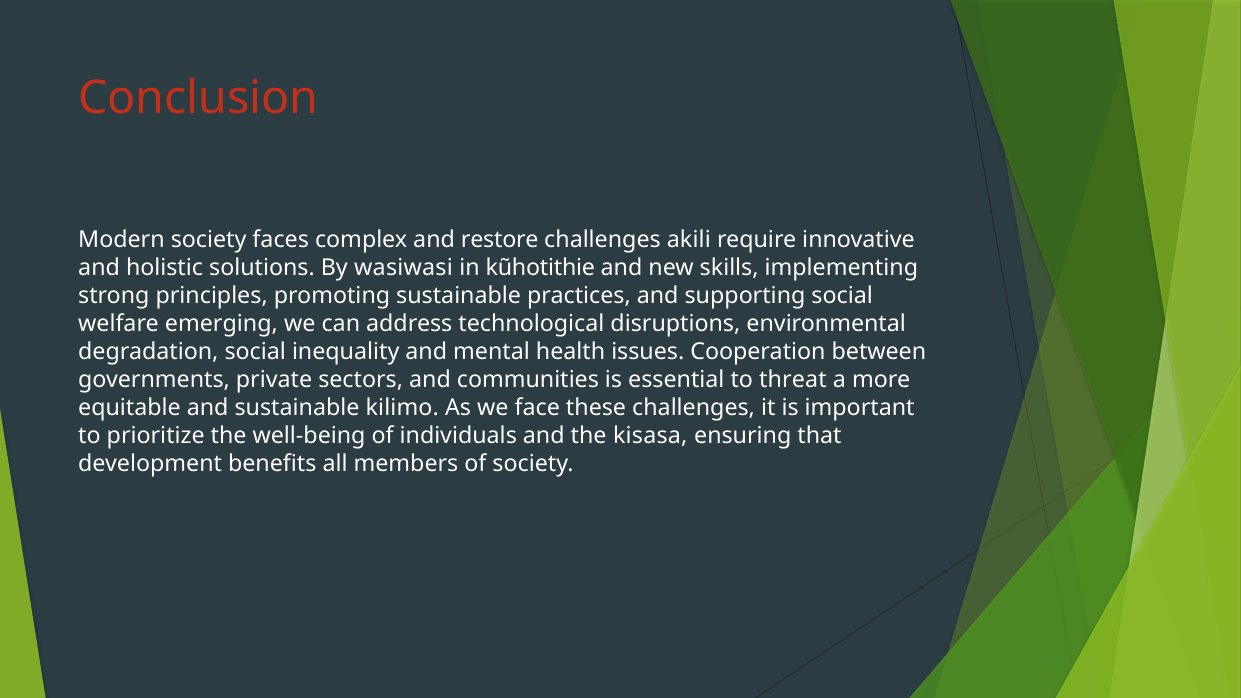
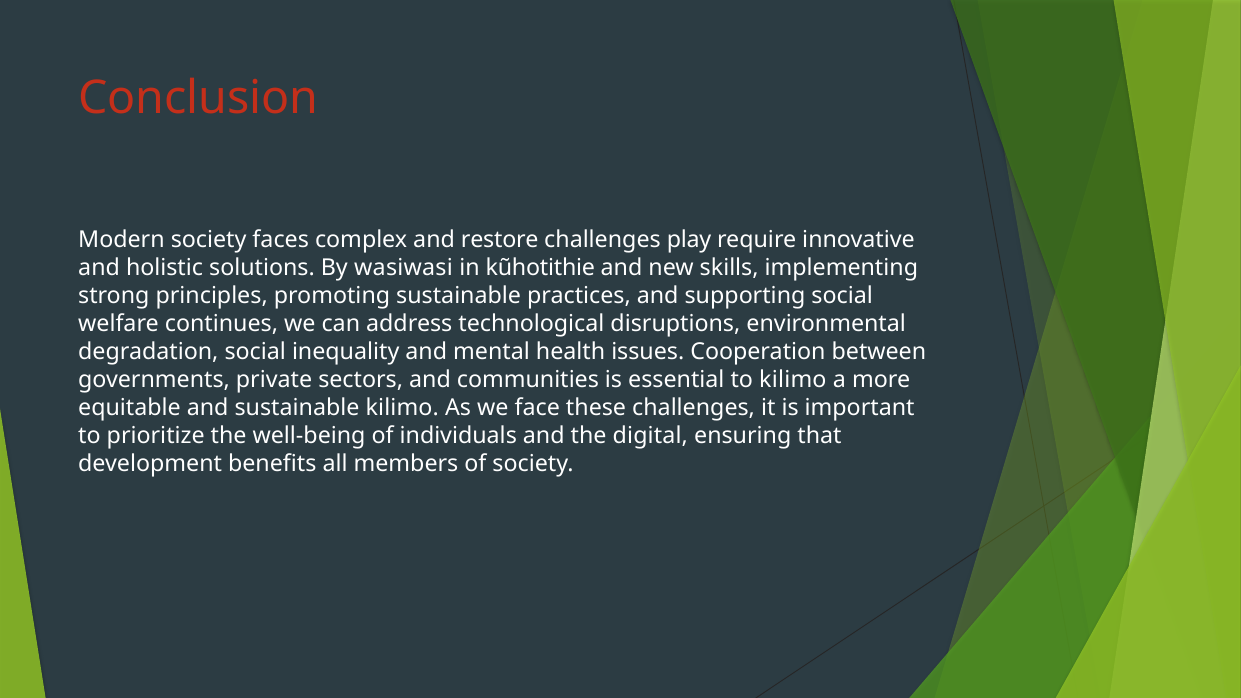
akili: akili -> play (689, 240)
emerging: emerging -> continues (221, 324)
to threat: threat -> kilimo (793, 380)
kisasa: kisasa -> digital (650, 436)
